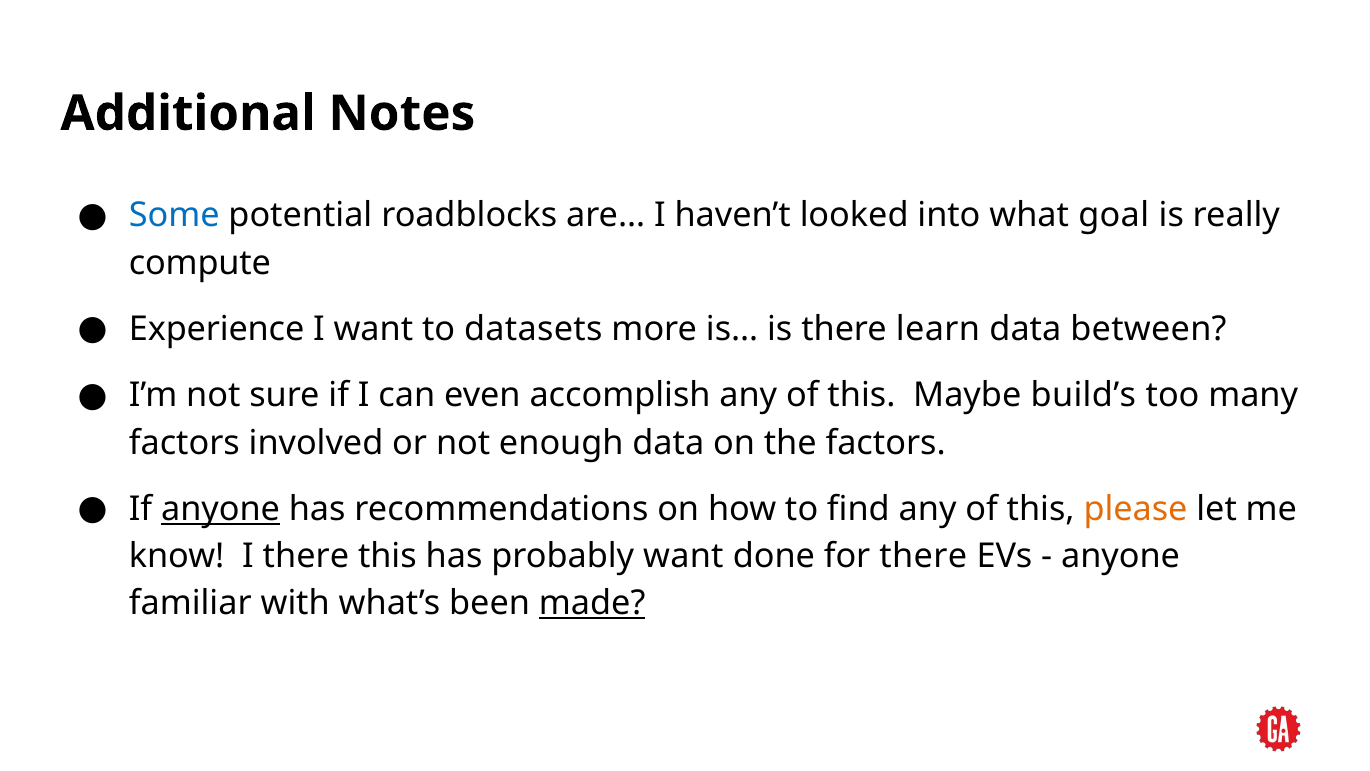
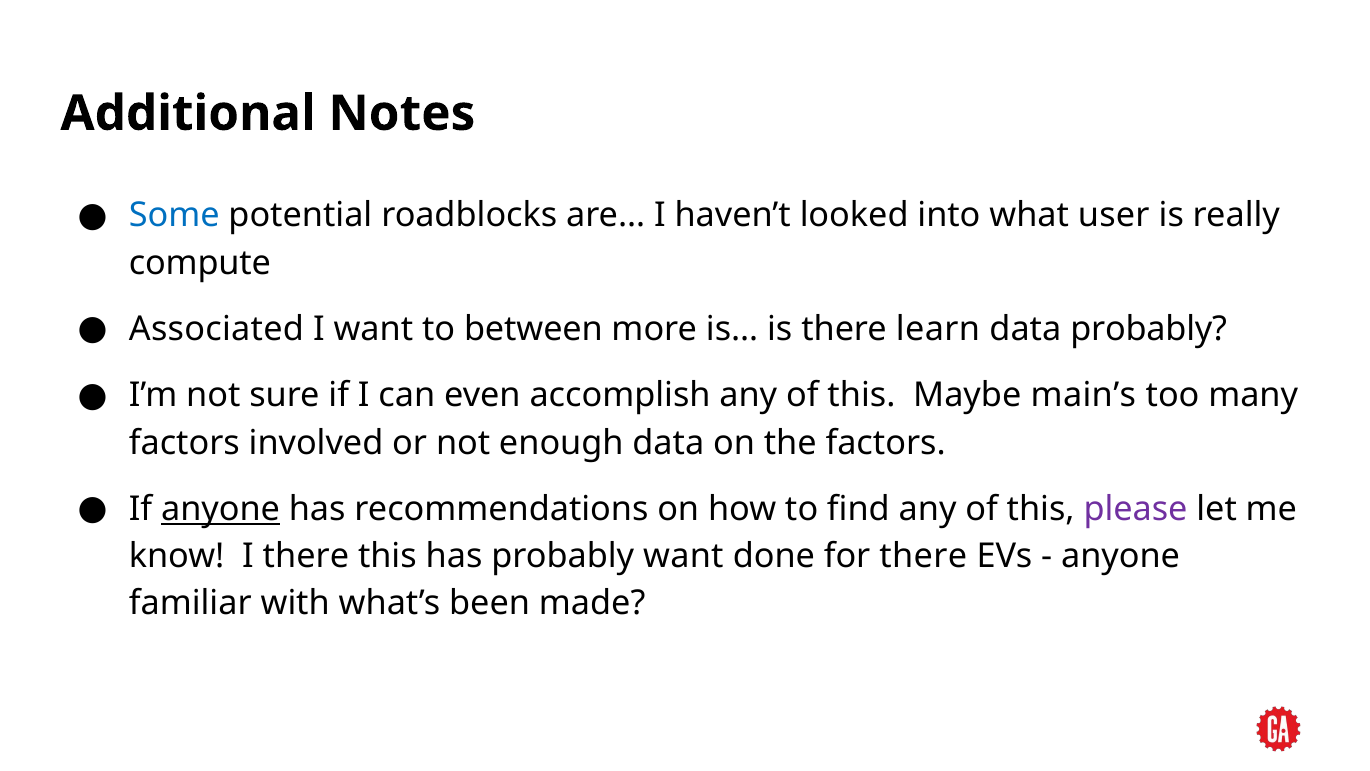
goal: goal -> user (1114, 215)
Experience: Experience -> Associated (216, 329)
datasets: datasets -> between (533, 329)
data between: between -> probably (1149, 329)
build’s: build’s -> main’s (1083, 395)
please colour: orange -> purple (1136, 509)
made underline: present -> none (592, 603)
